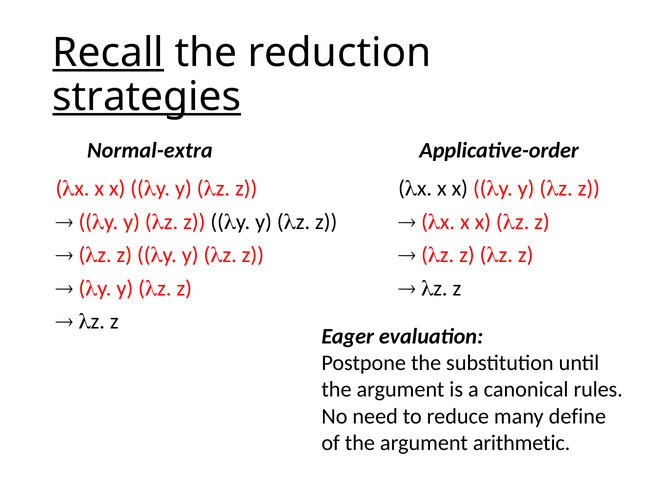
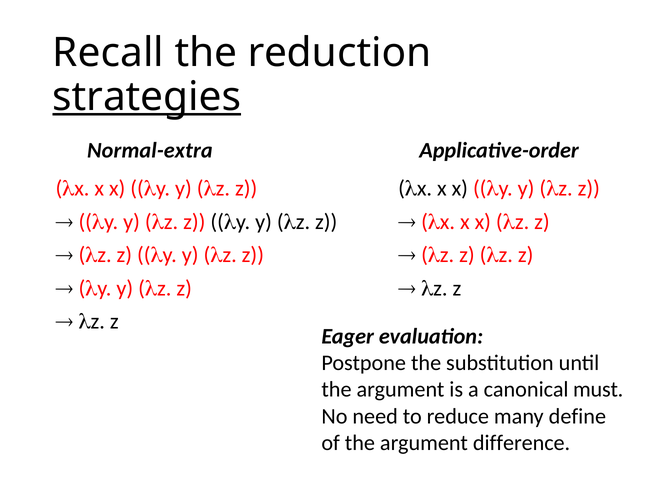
Recall underline: present -> none (108, 53)
rules: rules -> must (598, 389)
arithmetic: arithmetic -> difference (522, 443)
